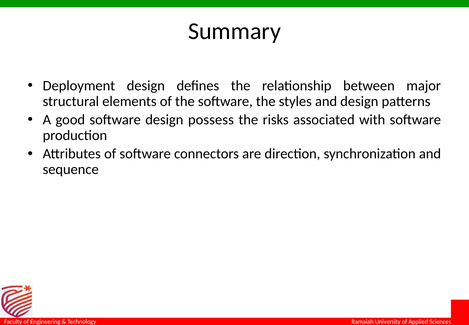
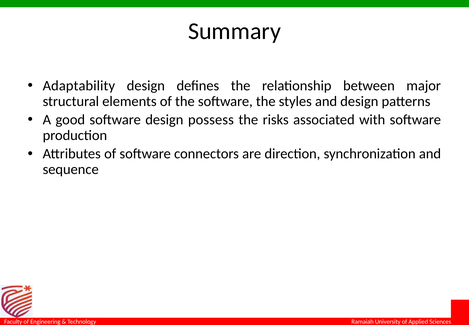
Deployment: Deployment -> Adaptability (79, 86)
